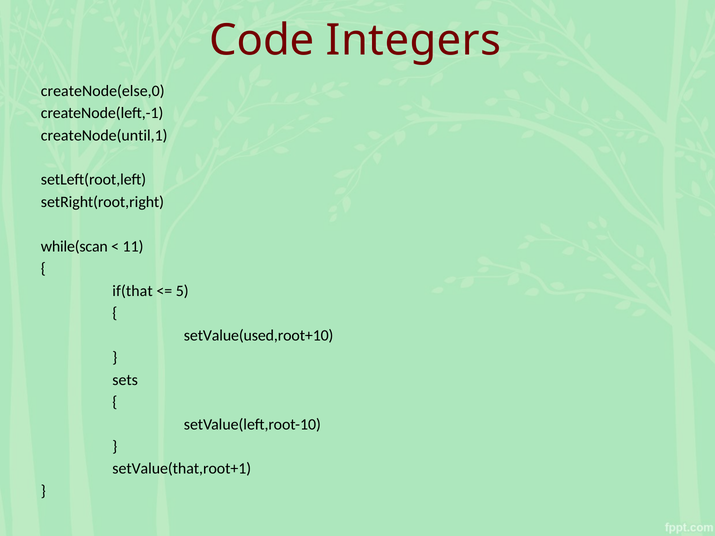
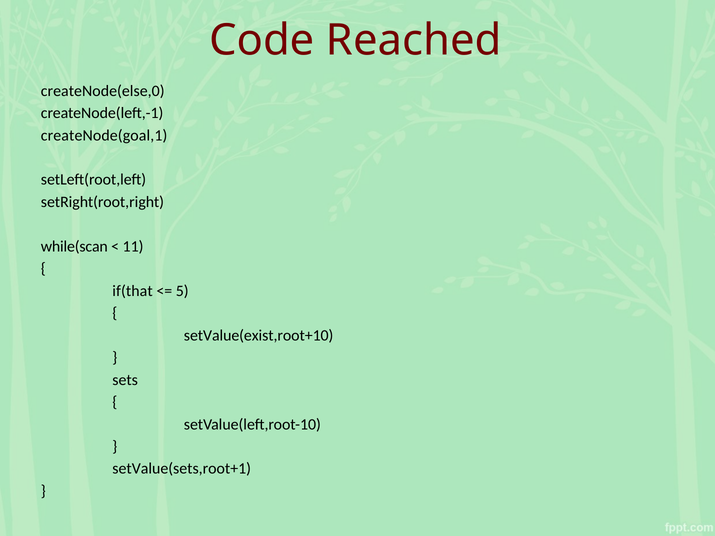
Integers: Integers -> Reached (414, 40)
createNode(until,1: createNode(until,1 -> createNode(goal,1 (104, 135)
setValue(used,root+10: setValue(used,root+10 -> setValue(exist,root+10 (259, 336)
setValue(that,root+1: setValue(that,root+1 -> setValue(sets,root+1 (182, 469)
